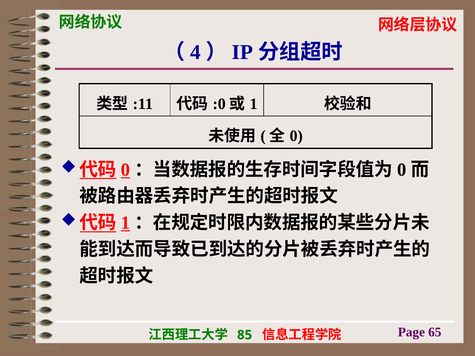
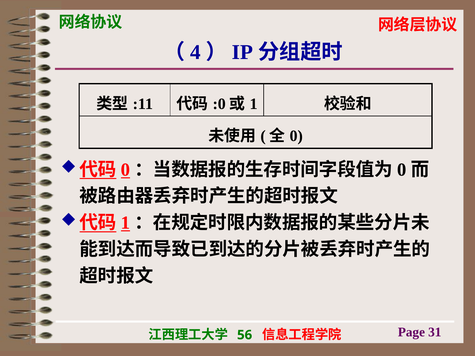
65: 65 -> 31 (435, 332)
85: 85 -> 56 (245, 335)
